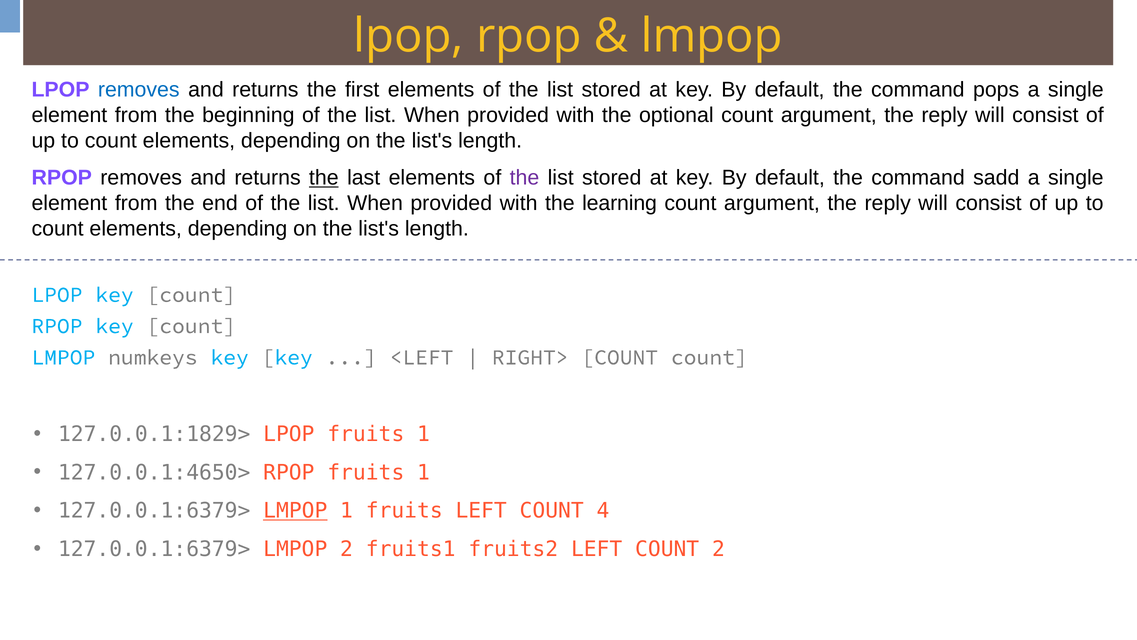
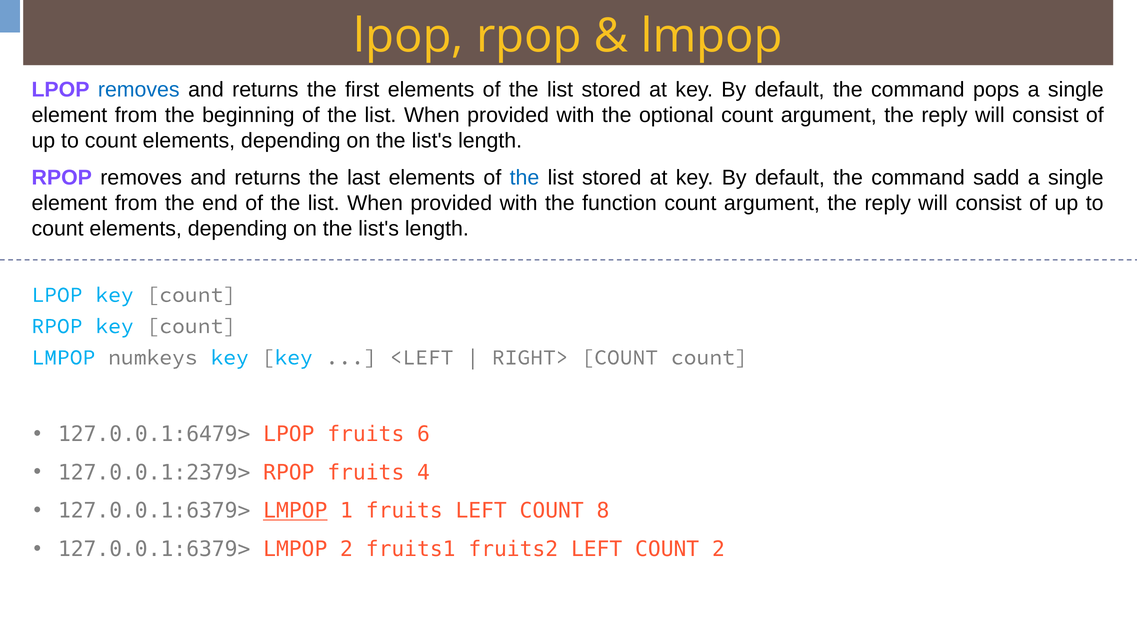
the underline: present -> none (324, 178)
the colour: purple -> blue (524, 178)
learning: learning -> function (619, 203)
127.0.0.1:1829>: 127.0.0.1:1829> -> 127.0.0.1:6479> (154, 434)
LPOP fruits 1: 1 -> 6 (424, 434)
127.0.0.1:4650>: 127.0.0.1:4650> -> 127.0.0.1:2379> (154, 472)
RPOP fruits 1: 1 -> 4 (424, 472)
4: 4 -> 8 (603, 511)
